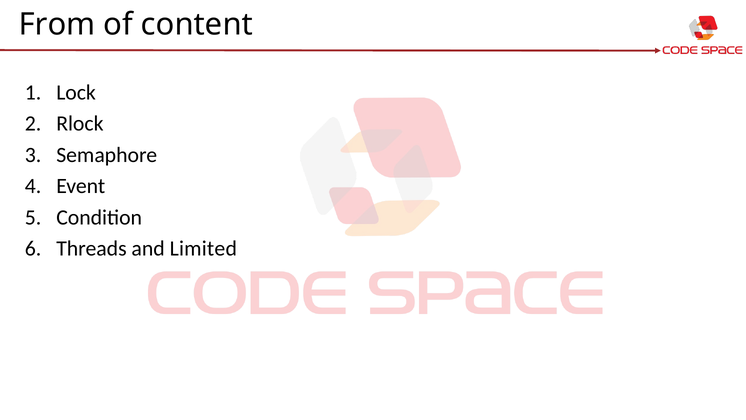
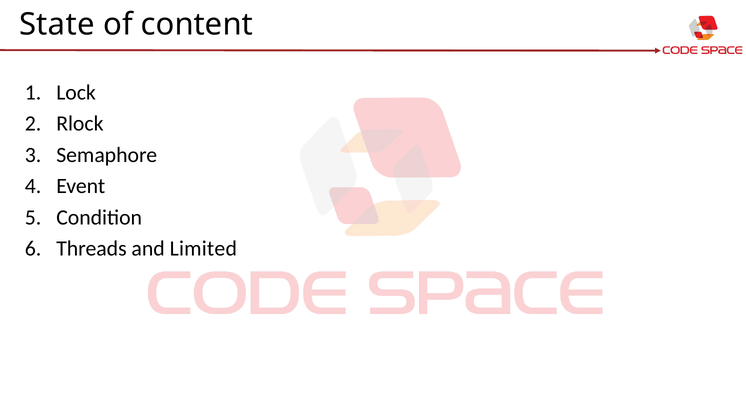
From: From -> State (57, 25)
